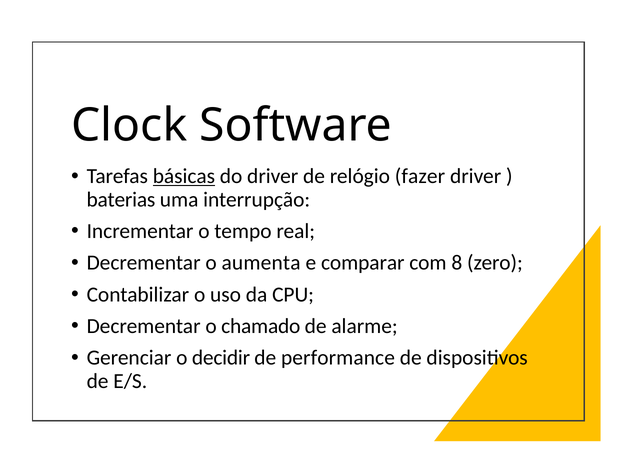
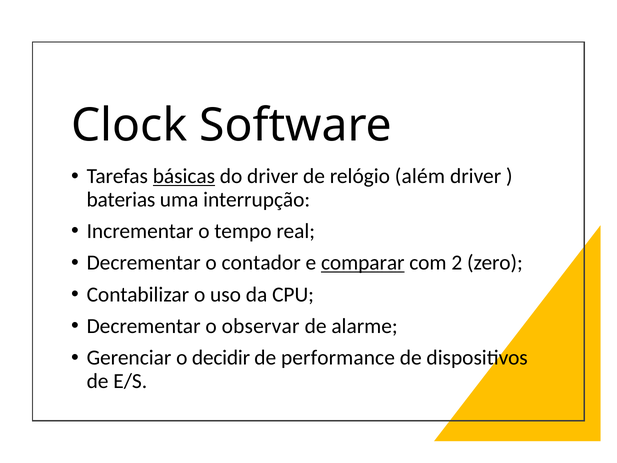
fazer: fazer -> além (420, 176)
aumenta: aumenta -> contador (261, 263)
comparar underline: none -> present (363, 263)
8: 8 -> 2 (457, 263)
chamado: chamado -> observar (261, 326)
